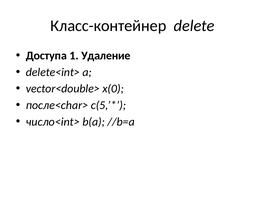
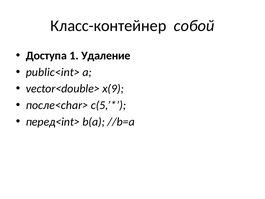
delete: delete -> собой (194, 26)
delete<int>: delete<int> -> public<int> (53, 72)
x(0: x(0 -> x(9 (113, 89)
число<int>: число<int> -> перед<int> (53, 122)
